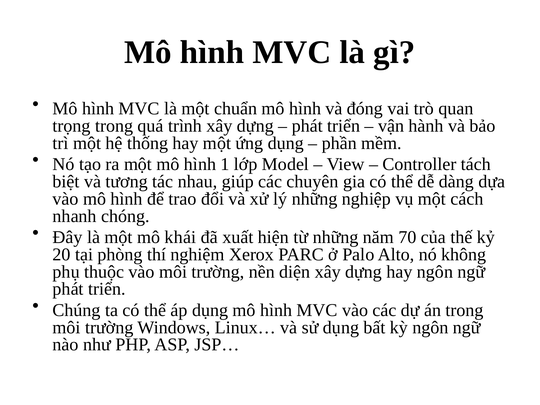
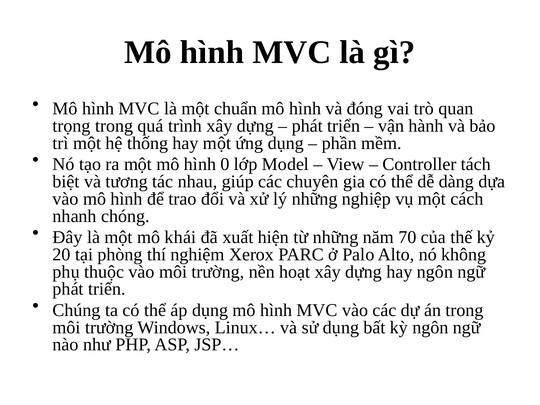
1: 1 -> 0 (225, 164)
diện: diện -> hoạt (295, 272)
